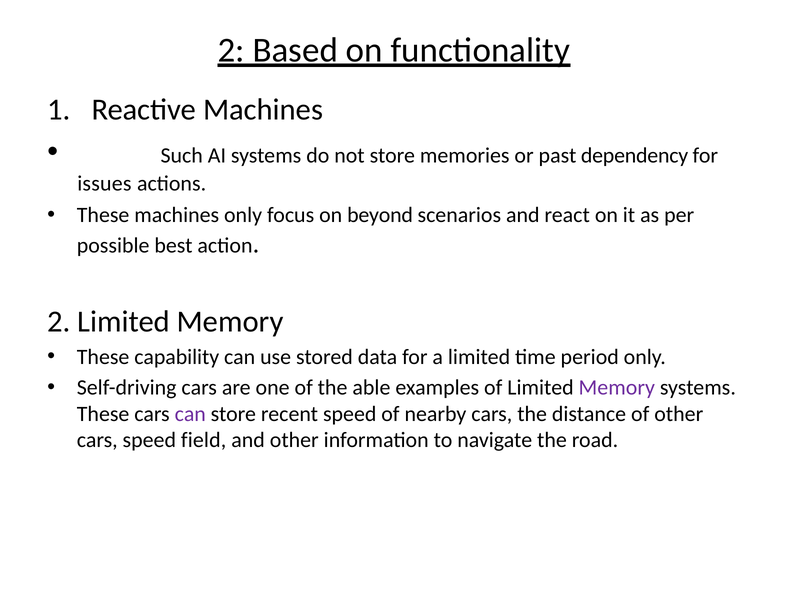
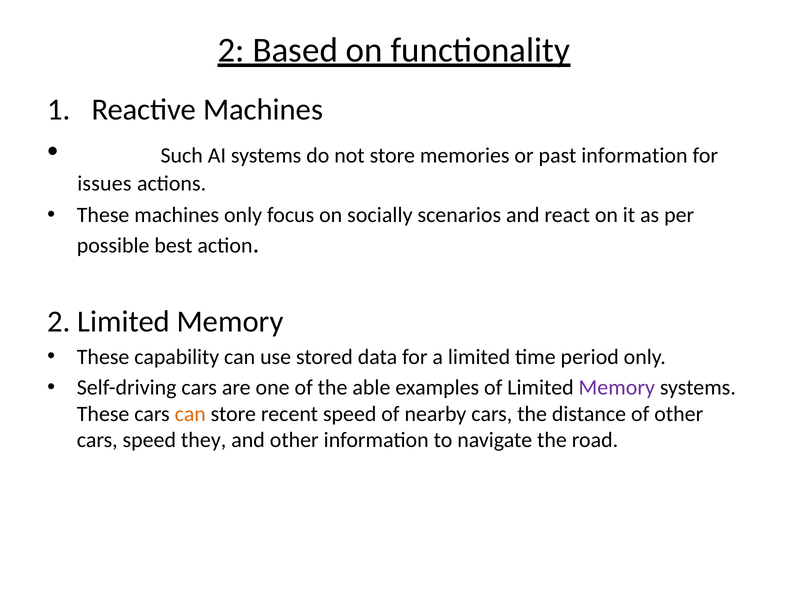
past dependency: dependency -> information (634, 156)
beyond: beyond -> socially (380, 215)
can colour: purple -> orange (190, 414)
field: field -> they (204, 440)
